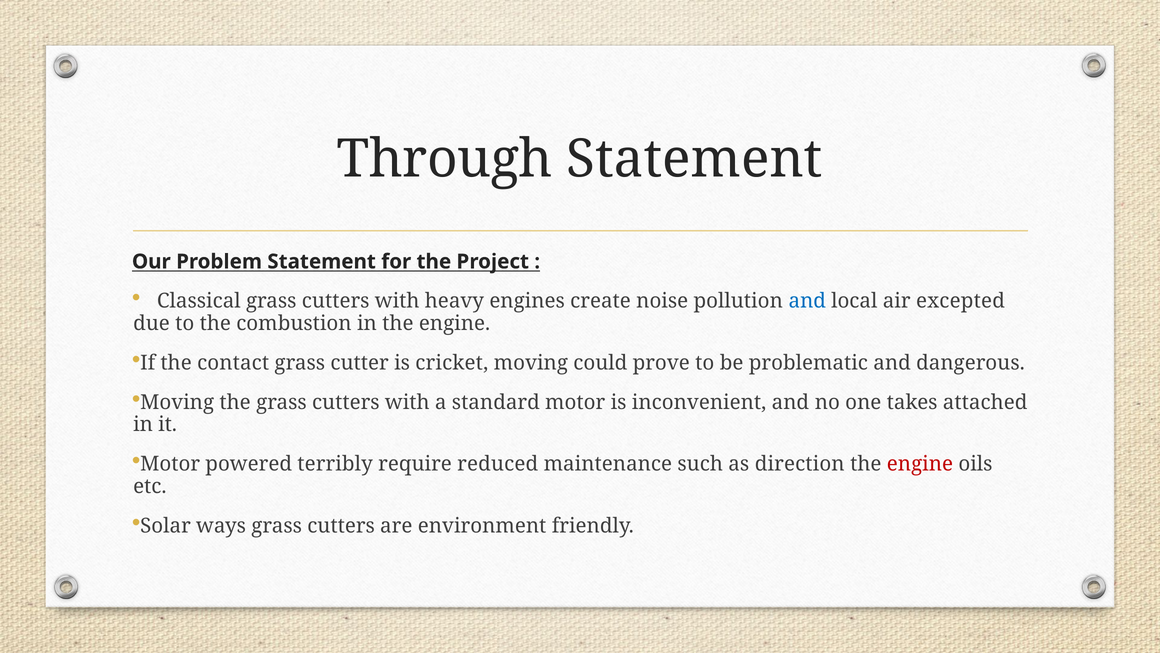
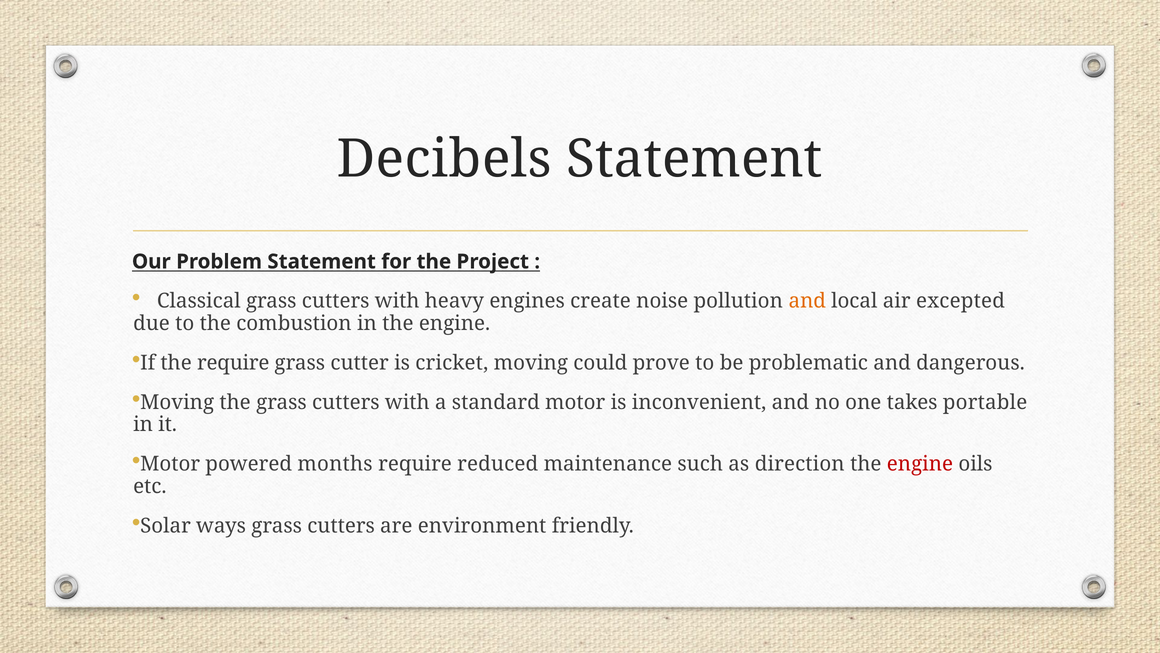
Through: Through -> Decibels (444, 159)
and colour: blue -> orange (807, 301)
the contact: contact -> require (233, 363)
attached: attached -> portable (985, 402)
terribly: terribly -> months (335, 464)
